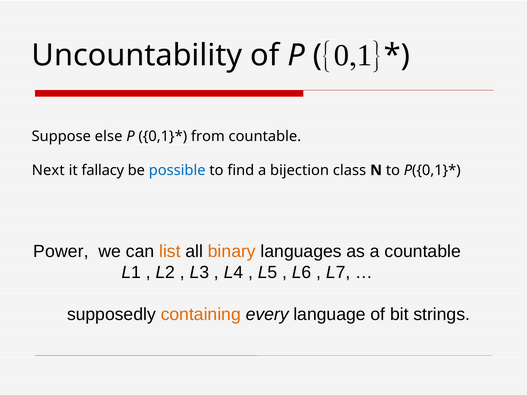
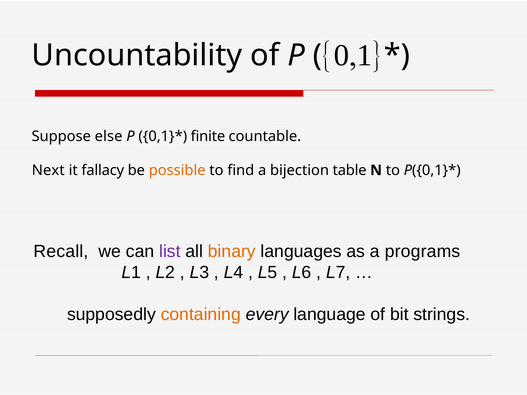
from: from -> finite (208, 136)
possible colour: blue -> orange (177, 170)
class: class -> table (350, 170)
Power: Power -> Recall (61, 251)
list colour: orange -> purple (170, 251)
a countable: countable -> programs (423, 251)
